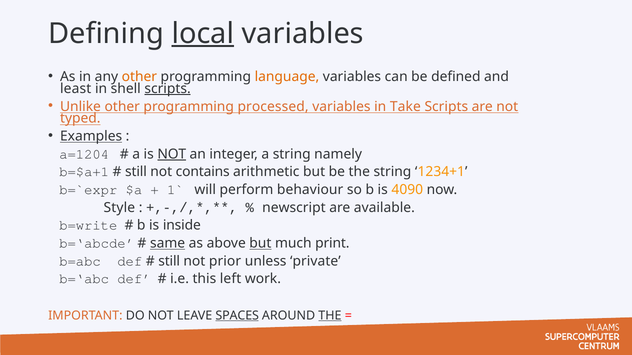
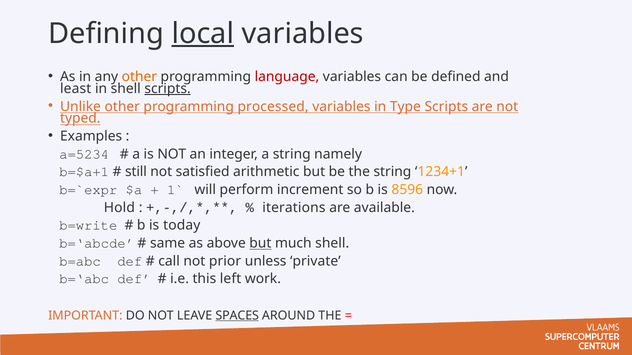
language colour: orange -> red (287, 77)
Take: Take -> Type (405, 107)
Examples underline: present -> none (91, 136)
a=1204: a=1204 -> a=5234 (84, 154)
NOT underline: present -> none (172, 154)
contains: contains -> satisfied (203, 172)
behaviour: behaviour -> increment (310, 190)
4090: 4090 -> 8596 (407, 190)
Style: Style -> Hold (119, 208)
newscript: newscript -> iterations (294, 208)
inside: inside -> today (182, 226)
same underline: present -> none (168, 244)
much print: print -> shell (332, 244)
still: still -> call (169, 261)
THE underline: present -> none (330, 316)
